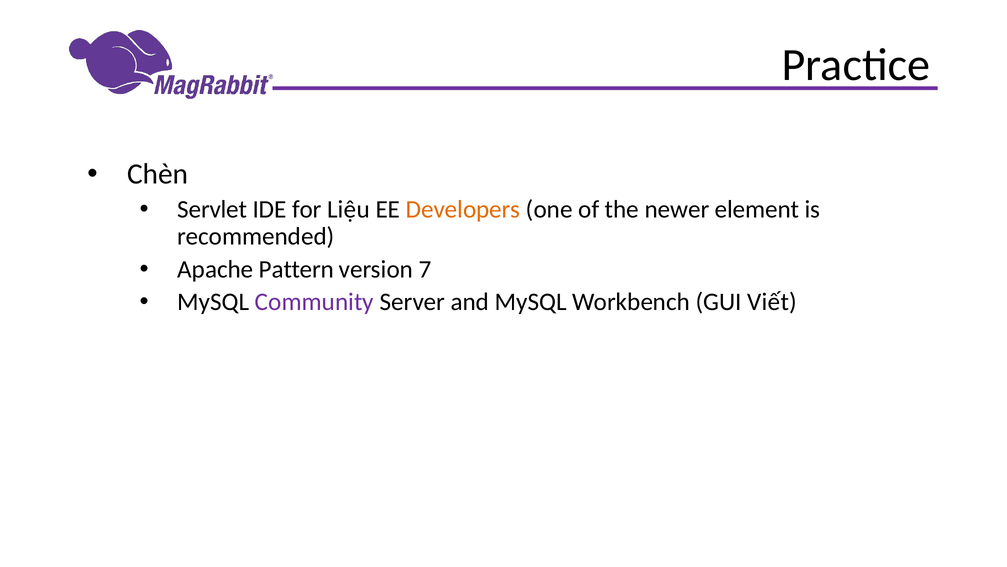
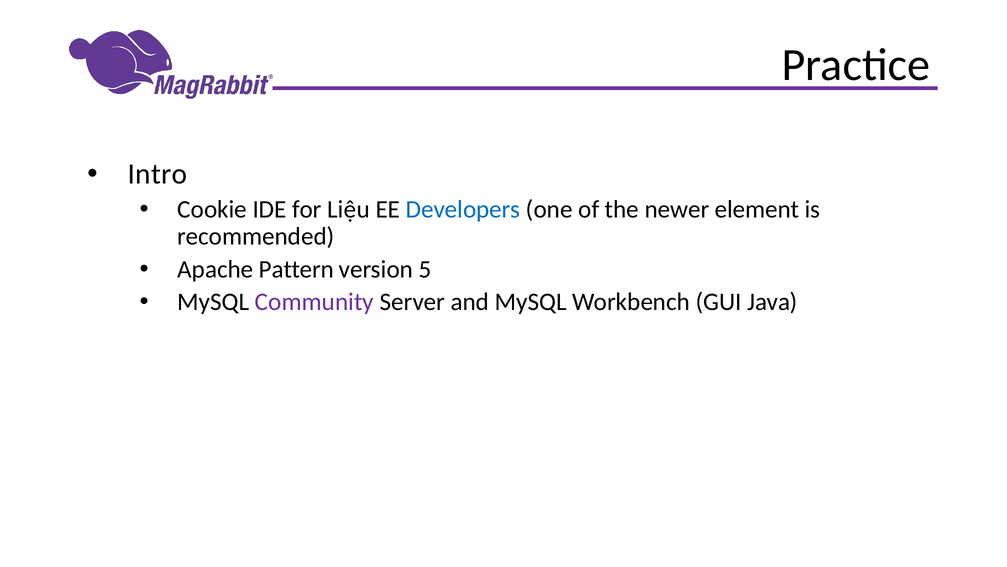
Chèn: Chèn -> Intro (157, 174)
Servlet: Servlet -> Cookie (212, 209)
Developers colour: orange -> blue (463, 209)
7: 7 -> 5 (425, 269)
Viết: Viết -> Java (772, 302)
